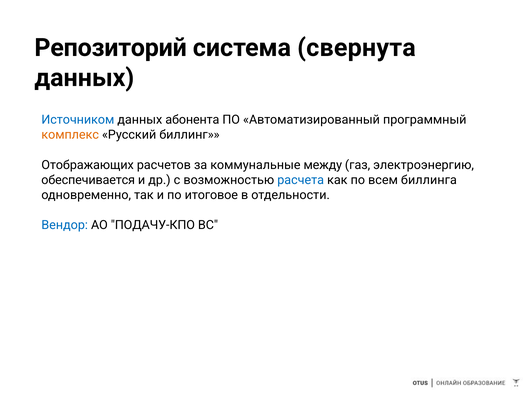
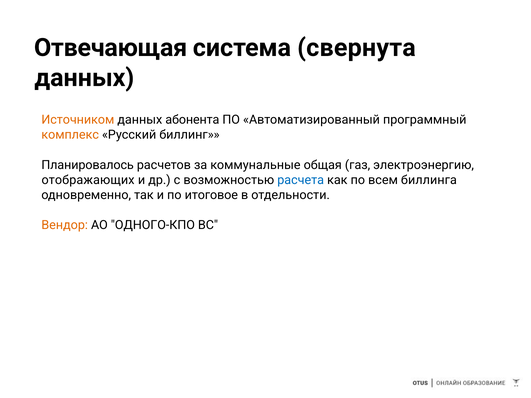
Репозиторий: Репозиторий -> Отвечающая (111, 48)
Источником colour: blue -> orange (78, 120)
Отображающих: Отображающих -> Планировалось (88, 165)
между: между -> общая (323, 165)
обеспечивается: обеспечивается -> отображающих (88, 180)
Вендор colour: blue -> orange (65, 225)
ПОДАЧУ-КПО: ПОДАЧУ-КПО -> ОДНОГО-КПО (153, 225)
